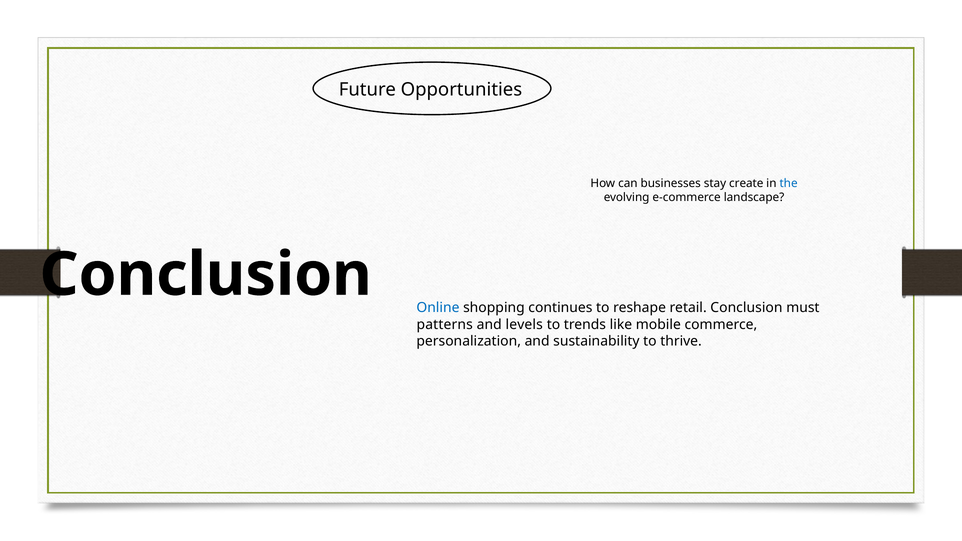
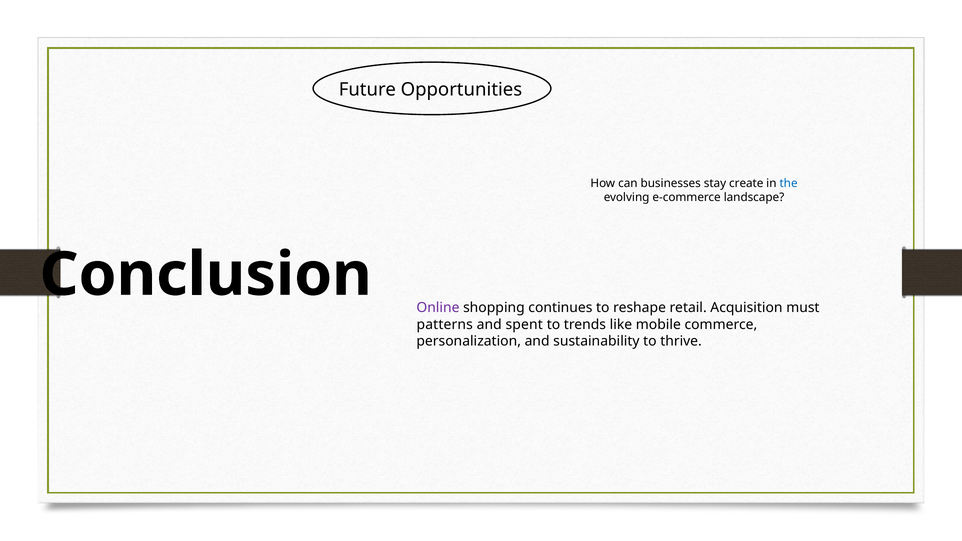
Online colour: blue -> purple (438, 308)
retail Conclusion: Conclusion -> Acquisition (746, 308)
levels: levels -> spent (524, 325)
